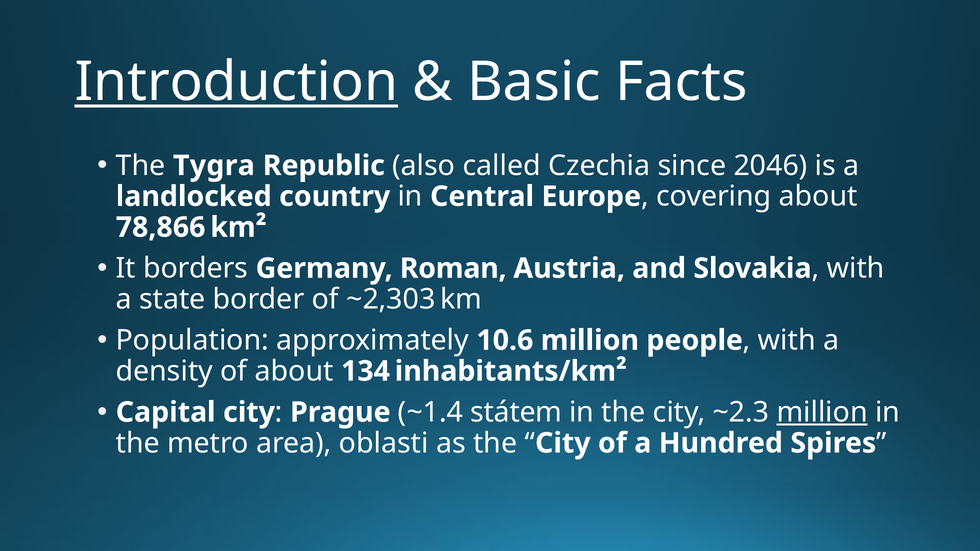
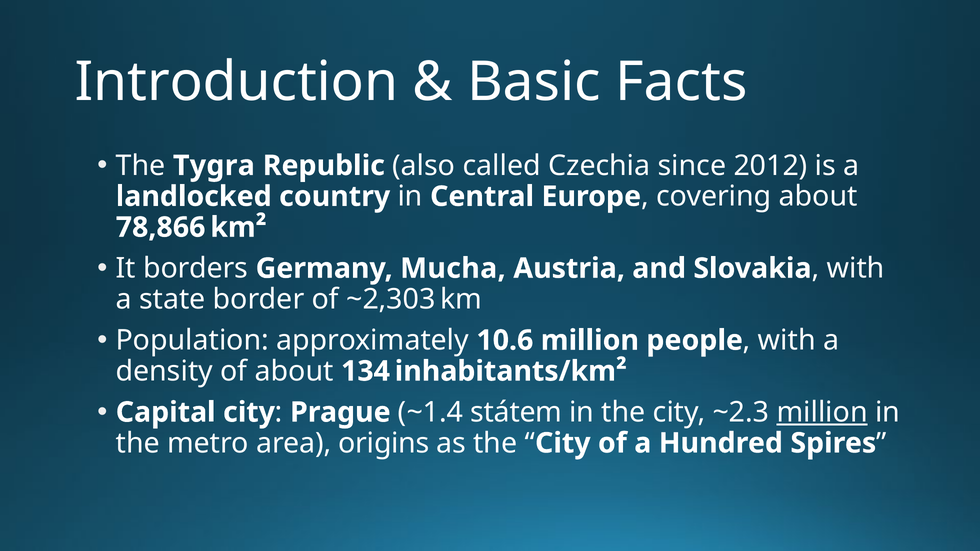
Introduction underline: present -> none (236, 82)
2046: 2046 -> 2012 (771, 166)
Roman: Roman -> Mucha (453, 269)
oblasti: oblasti -> origins (384, 443)
